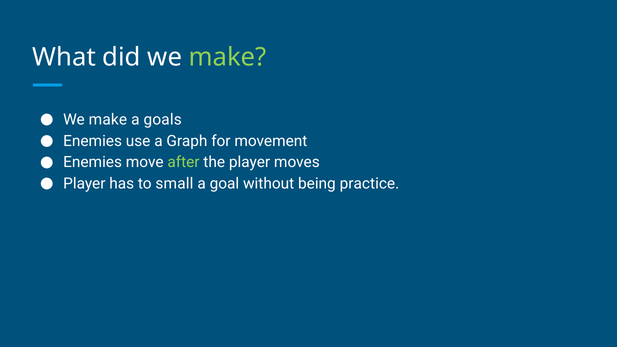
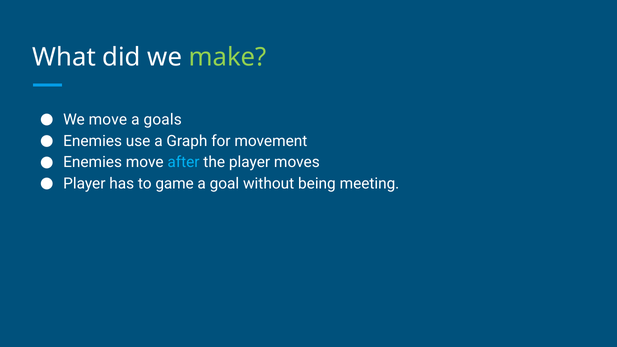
make: make -> move (108, 120)
after colour: light green -> light blue (184, 162)
small: small -> game (175, 184)
practice: practice -> meeting (369, 184)
